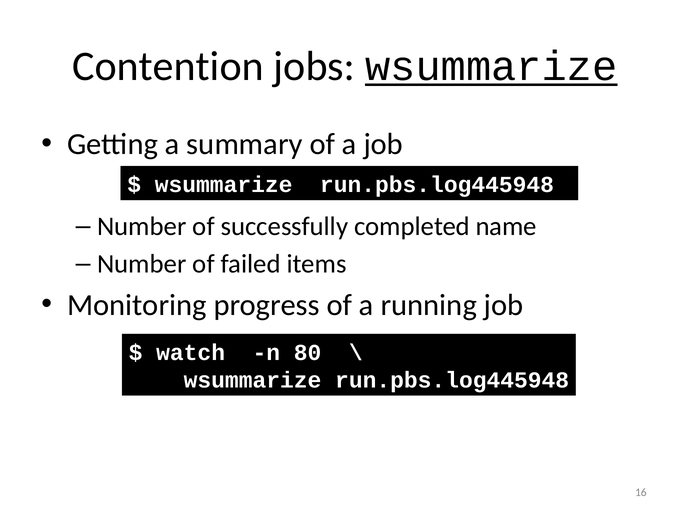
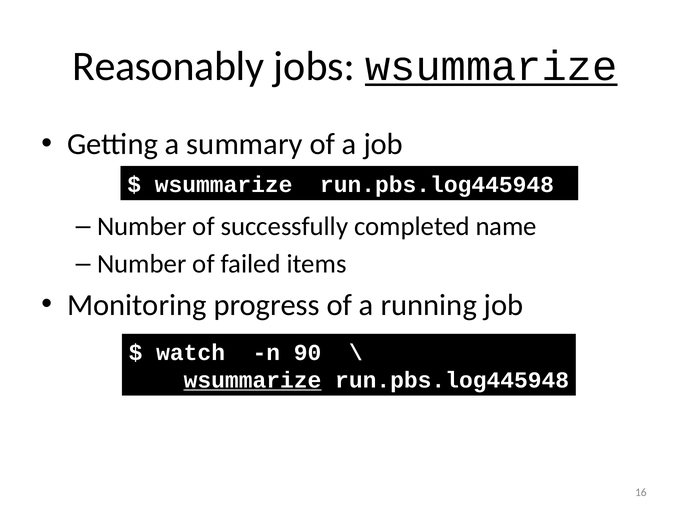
Contention: Contention -> Reasonably (168, 67)
80: 80 -> 90 (308, 353)
wsummarize underline: none -> present (253, 380)
